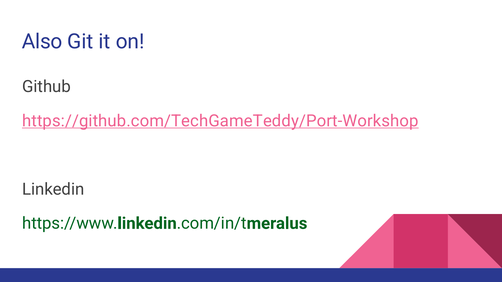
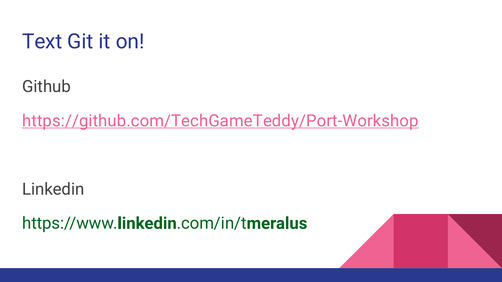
Also: Also -> Text (42, 42)
